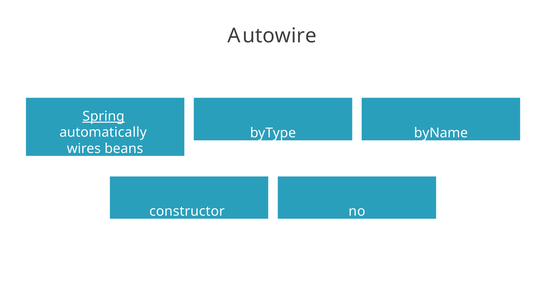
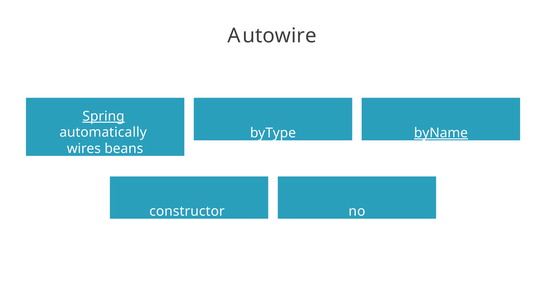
byName underline: none -> present (441, 133)
